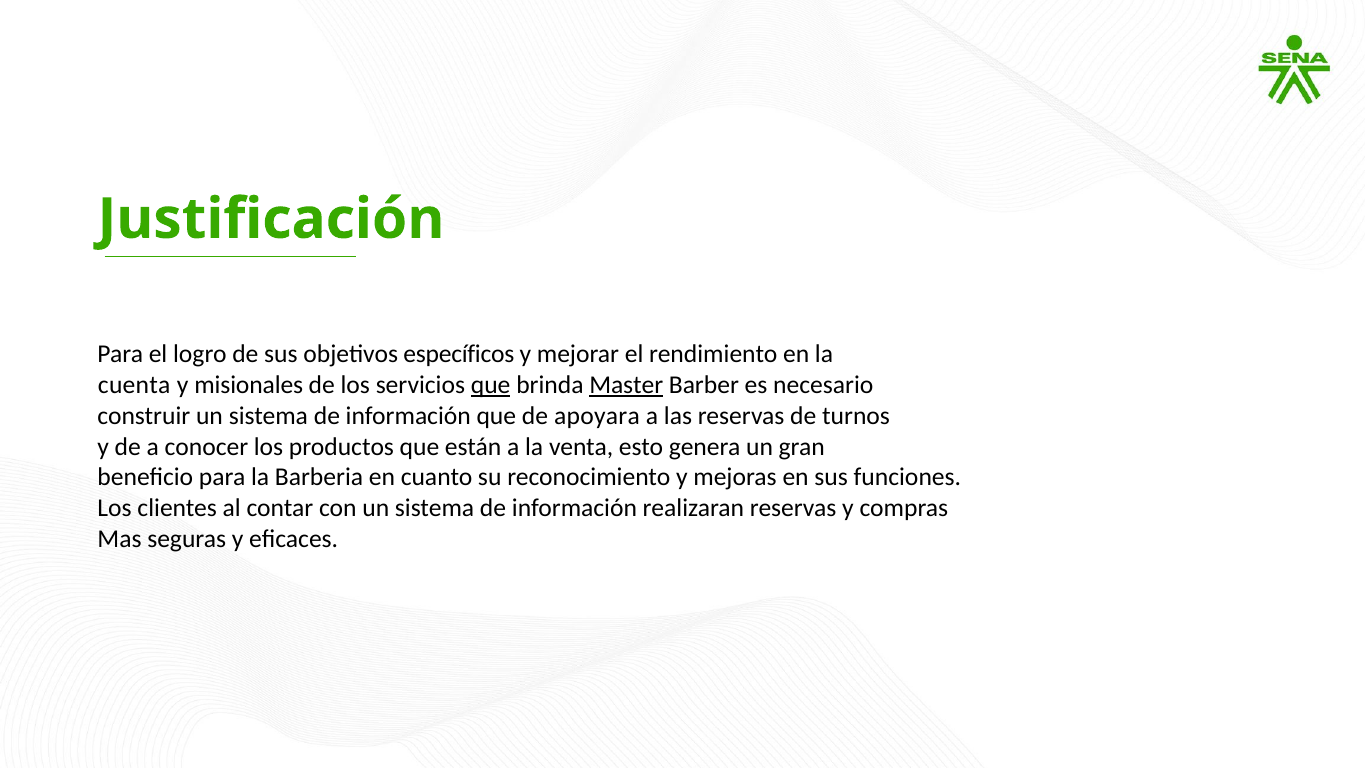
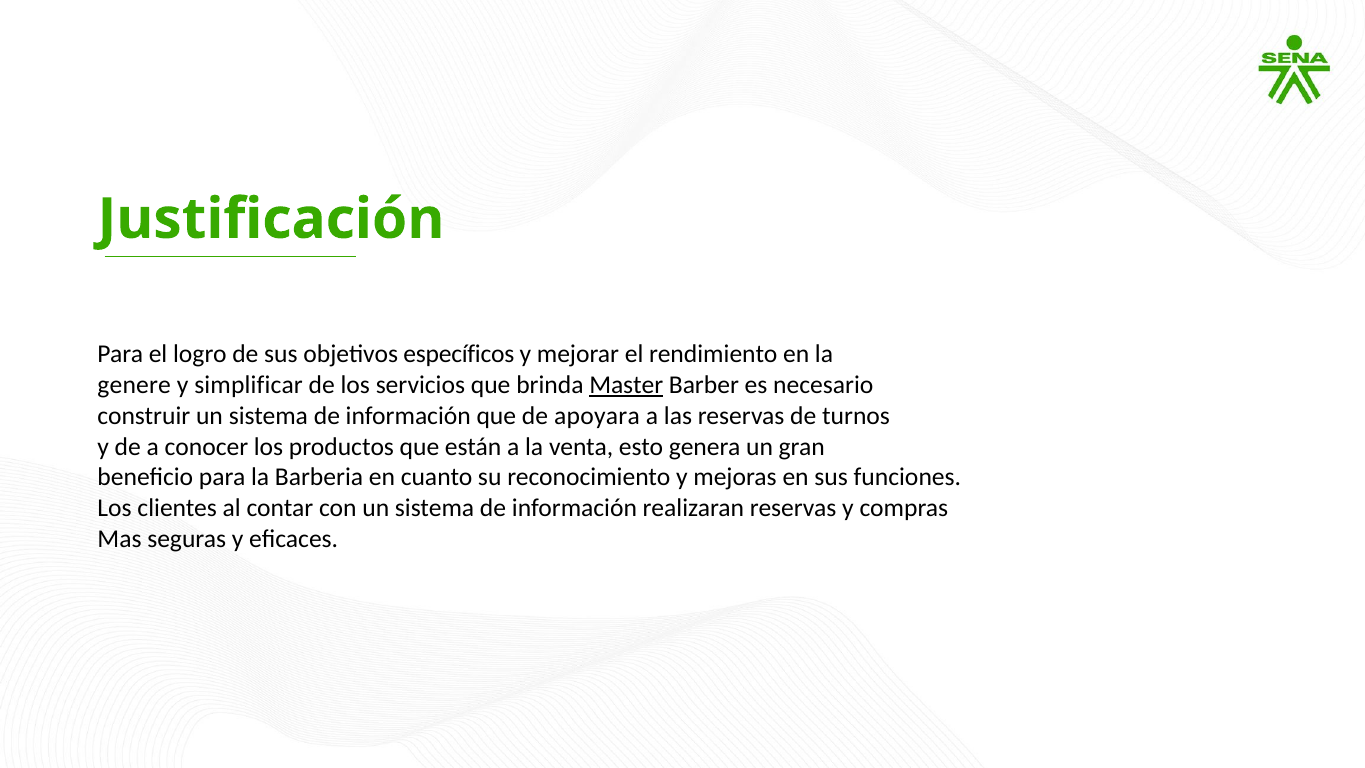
cuenta: cuenta -> genere (134, 385)
misionales: misionales -> simplificar (249, 385)
que underline: present -> none (491, 385)
